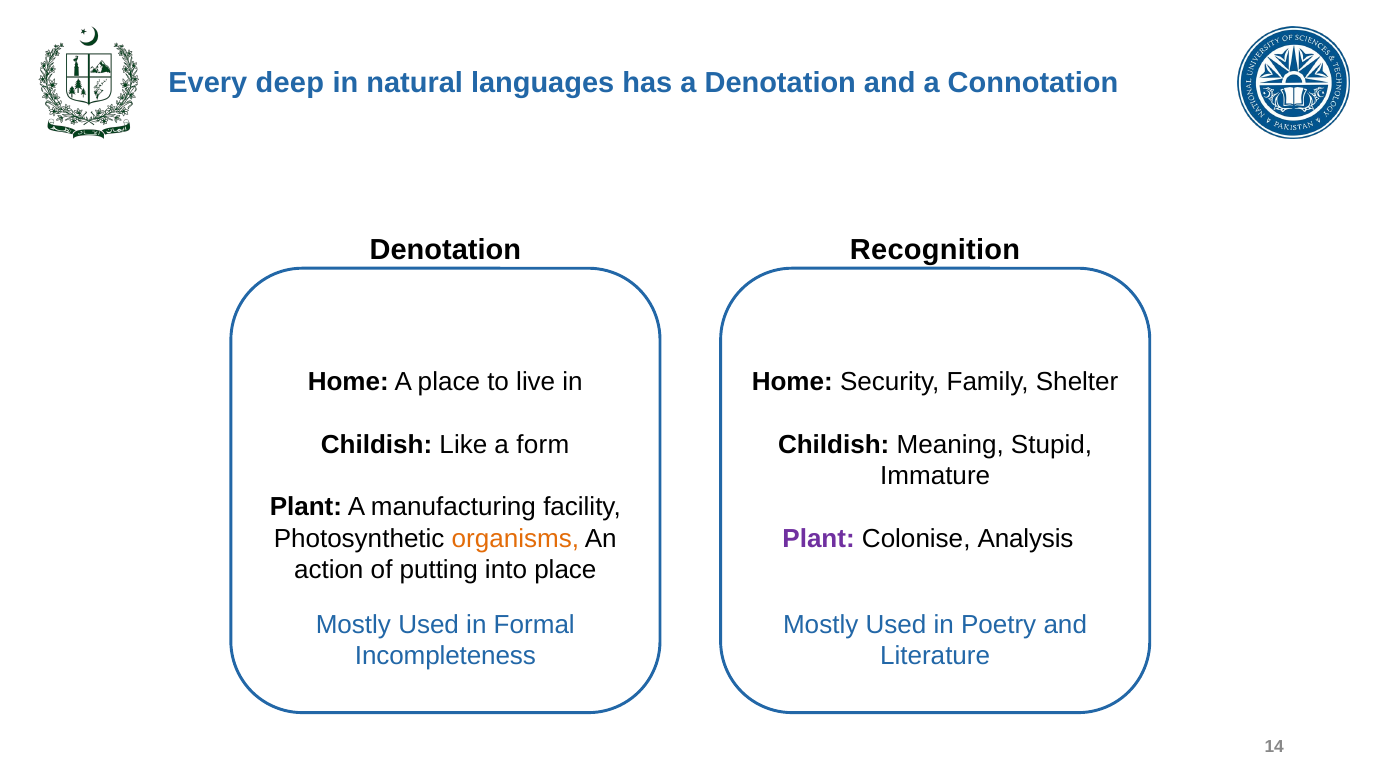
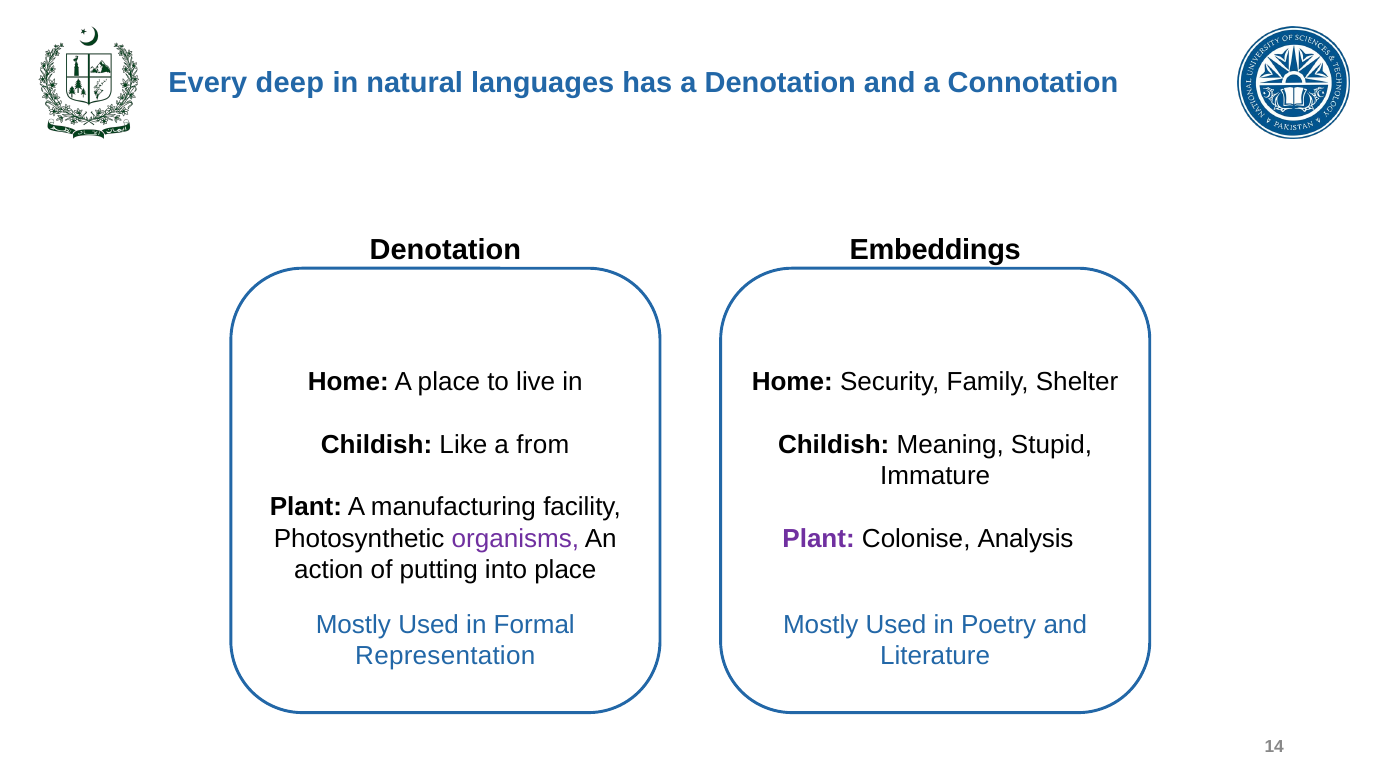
Recognition: Recognition -> Embeddings (935, 250)
form: form -> from (543, 445)
organisms colour: orange -> purple (515, 539)
Incompleteness: Incompleteness -> Representation (445, 656)
